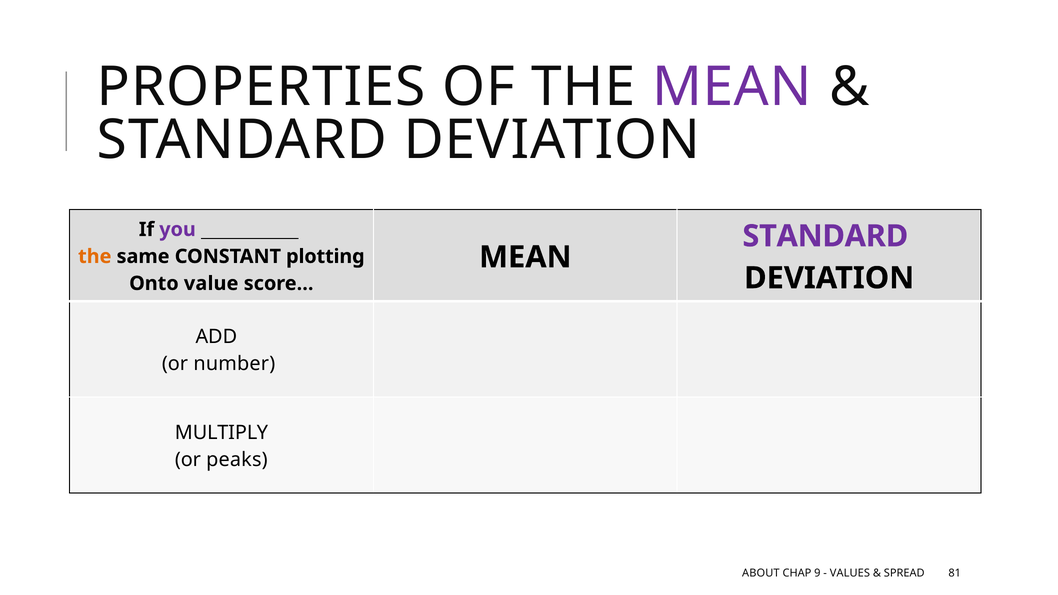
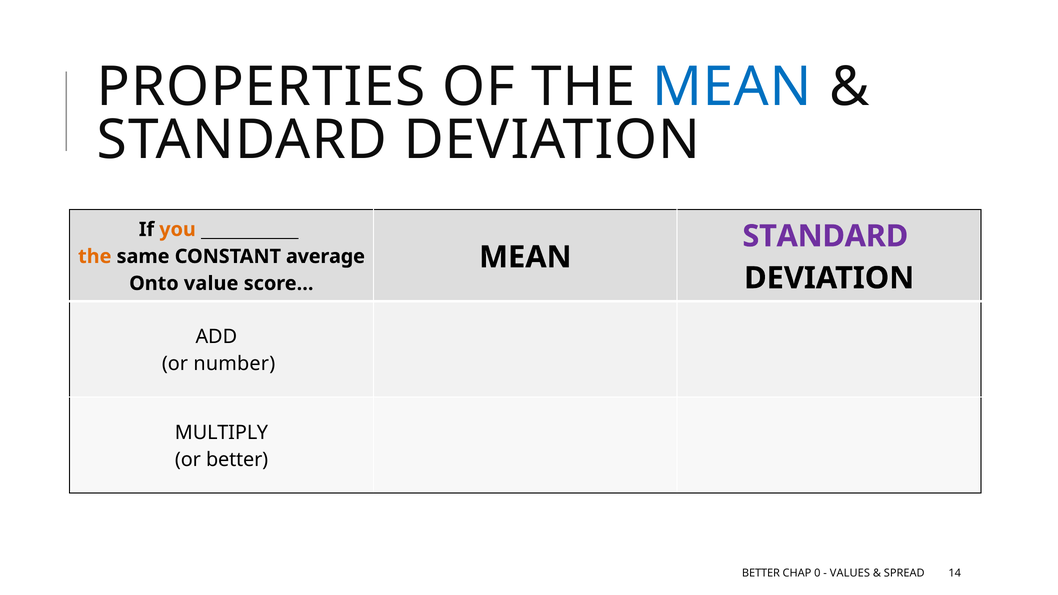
MEAN colour: purple -> blue (732, 87)
you colour: purple -> orange (178, 230)
plotting: plotting -> average (325, 256)
or peaks: peaks -> better (237, 460)
ABOUT: ABOUT -> BETTER (761, 573)
9: 9 -> 0 (817, 573)
81: 81 -> 14 (955, 573)
